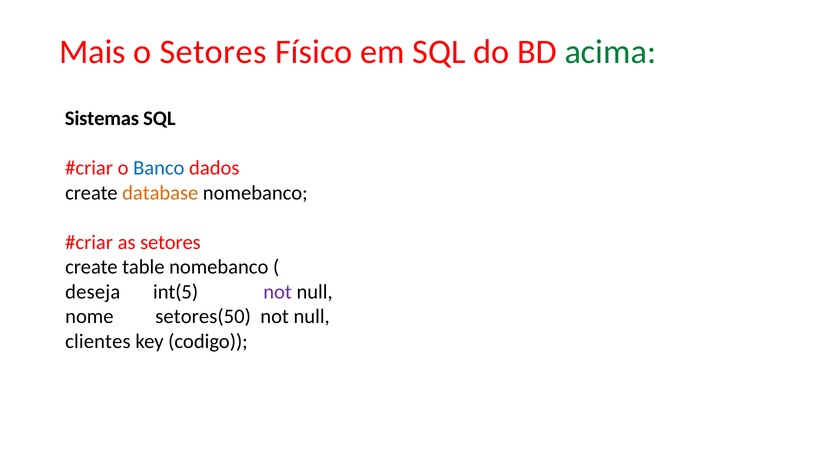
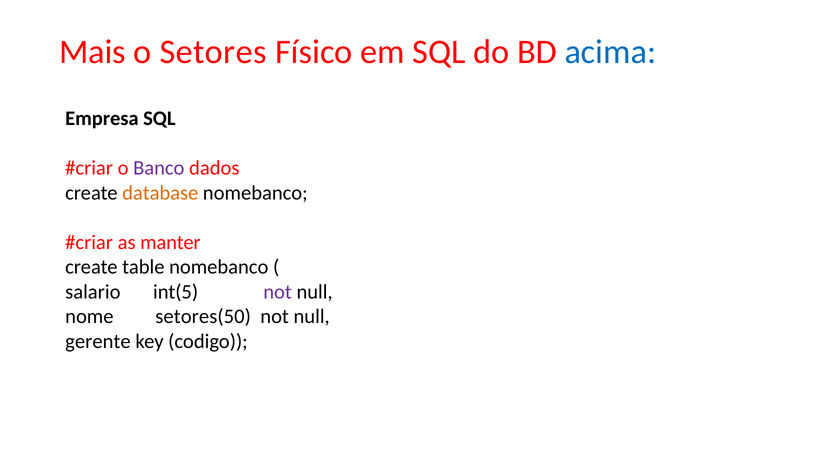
acima colour: green -> blue (610, 52)
Sistemas: Sistemas -> Empresa (102, 118)
Banco colour: blue -> purple (159, 168)
as setores: setores -> manter (170, 242)
deseja: deseja -> salario (93, 291)
clientes: clientes -> gerente (98, 341)
